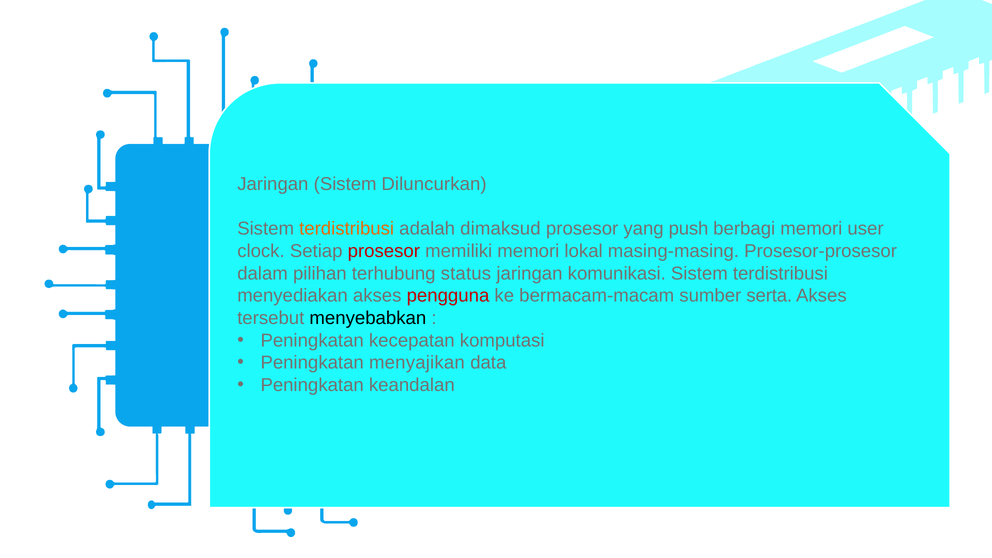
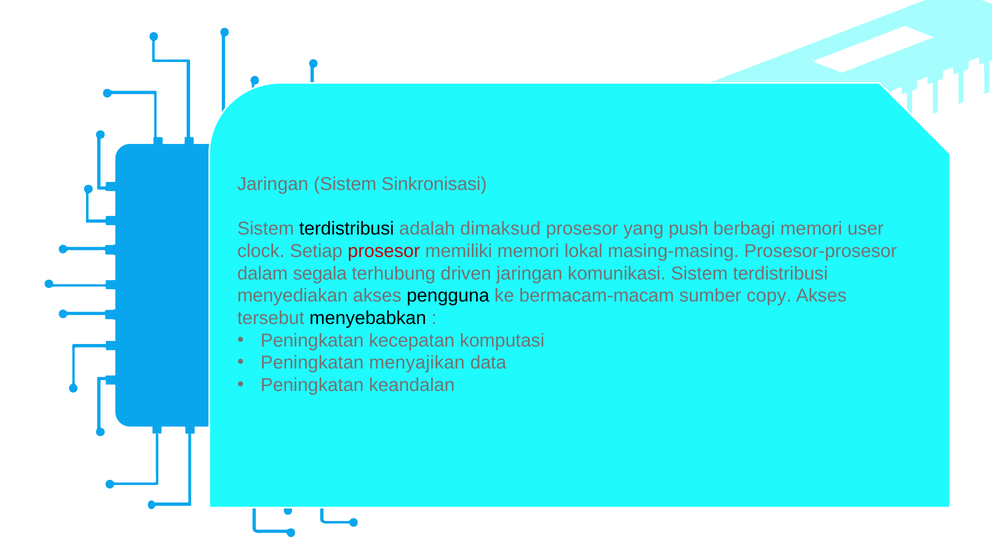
Diluncurkan: Diluncurkan -> Sinkronisasi (434, 184)
terdistribusi colour: orange -> black (347, 229)
pilihan: pilihan -> segala (320, 273)
status: status -> driven (466, 273)
pengguna colour: red -> black (448, 296)
serta: serta -> copy (769, 296)
